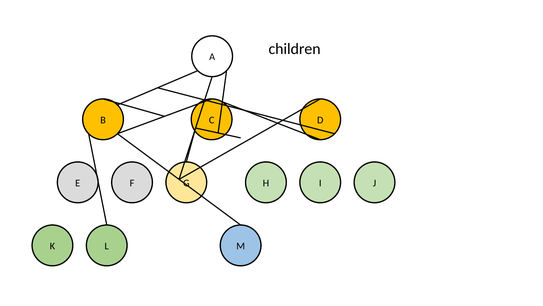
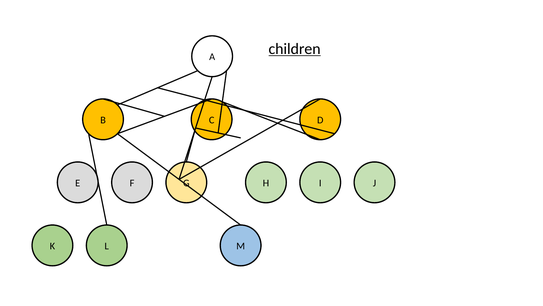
children underline: none -> present (295, 49)
